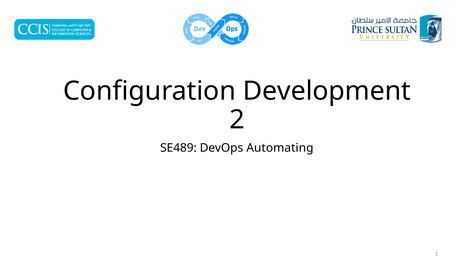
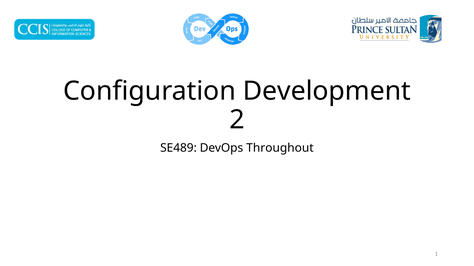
Automating: Automating -> Throughout (280, 148)
